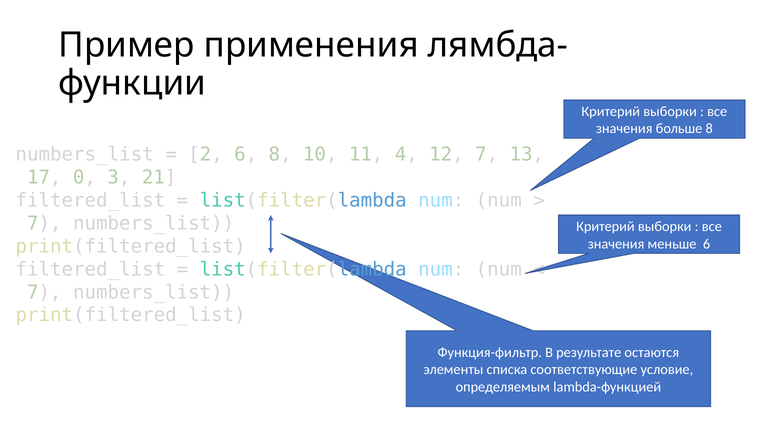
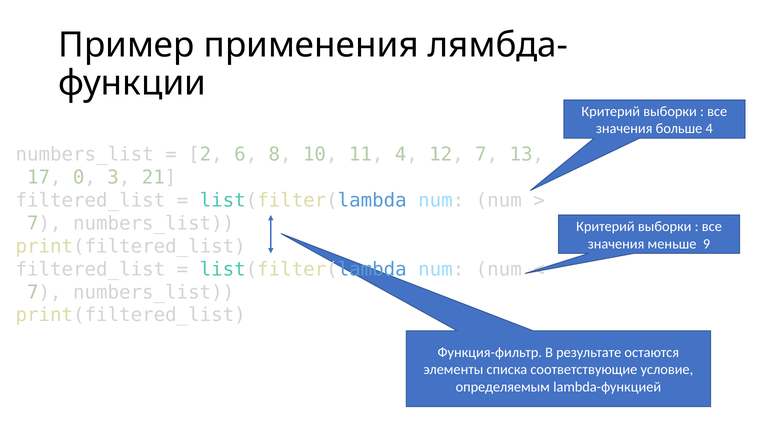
больше 8: 8 -> 4 (709, 129)
меньше 6: 6 -> 9 (707, 244)
